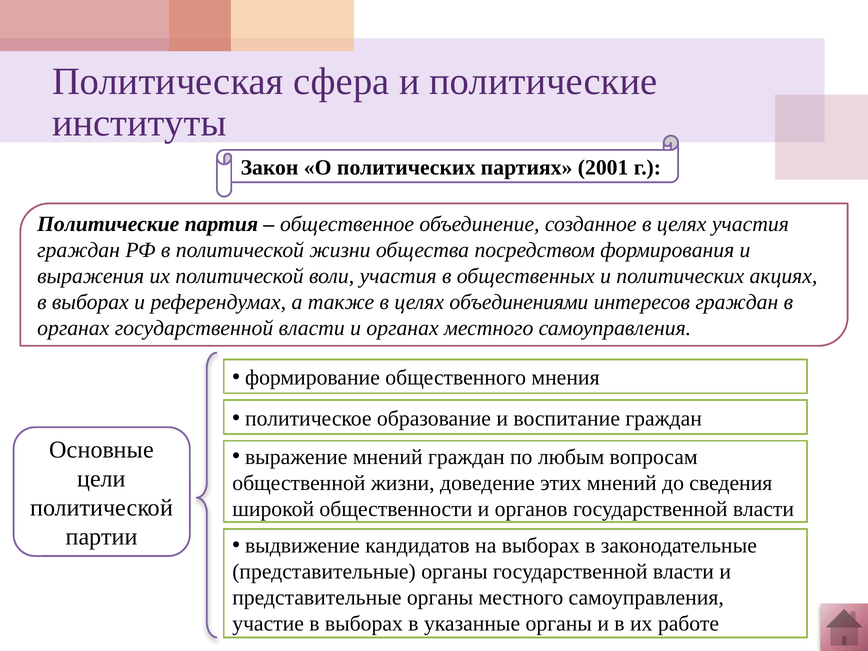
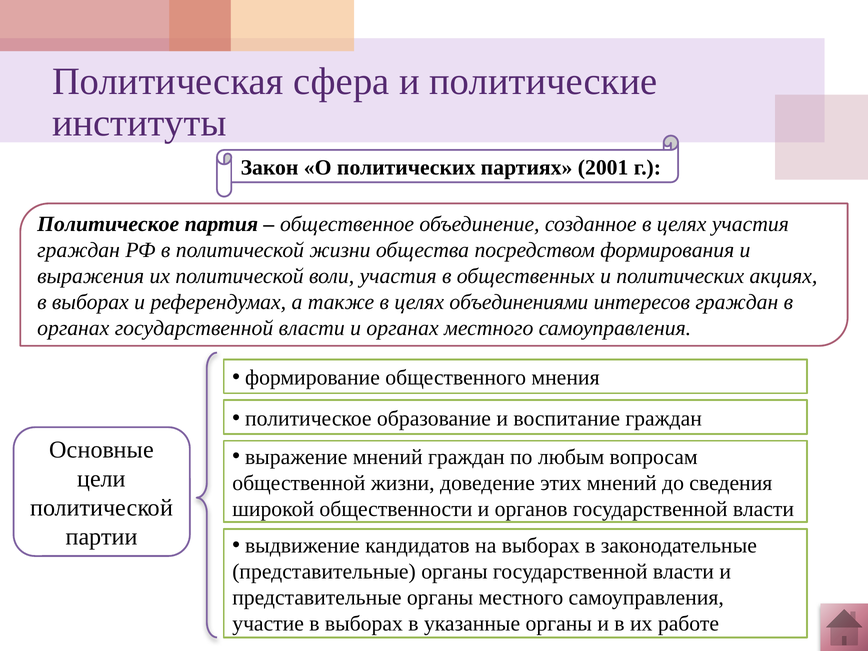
Политические: Политические -> Политическое (108, 224)
